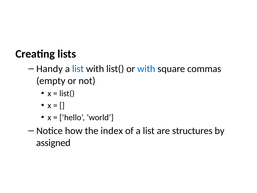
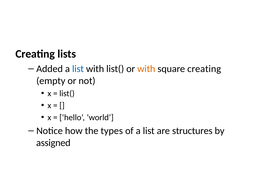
Handy: Handy -> Added (50, 69)
with colour: blue -> orange (146, 69)
square commas: commas -> creating (204, 69)
index: index -> types (112, 131)
